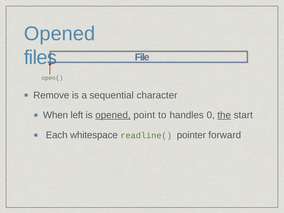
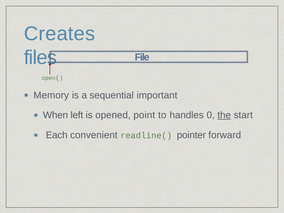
Opened: Opened -> Creates (59, 34)
Remove: Remove -> Memory (51, 95)
character: character -> important (157, 95)
opened underline: present -> none (113, 115)
whitespace: whitespace -> convenient (94, 135)
